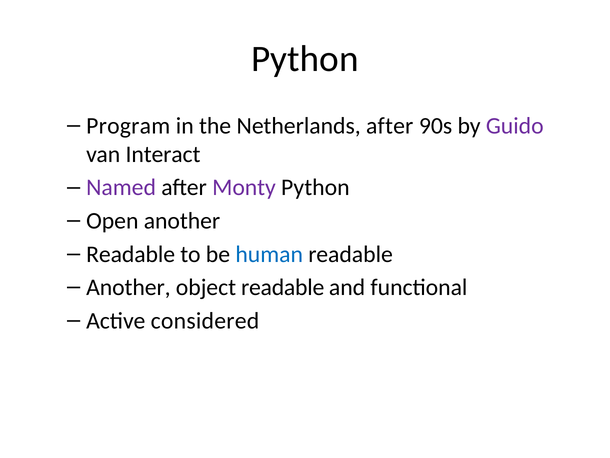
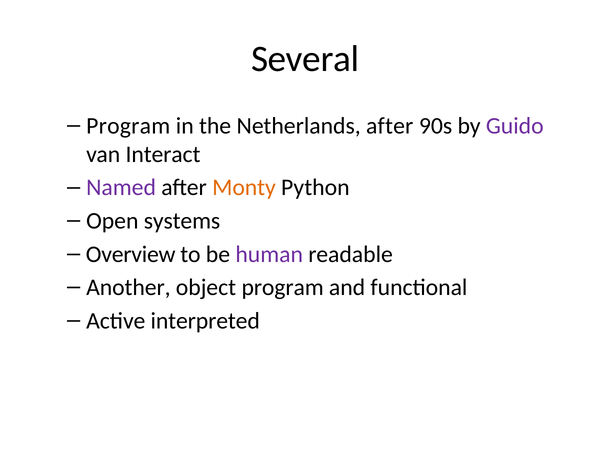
Python: Python -> Several (305, 59)
Monty colour: purple -> orange (244, 187)
Open another: another -> systems (182, 221)
Readable: Readable -> Overview (131, 254)
human colour: blue -> purple (269, 254)
object readable: readable -> program (283, 287)
considered: considered -> interpreted (205, 320)
